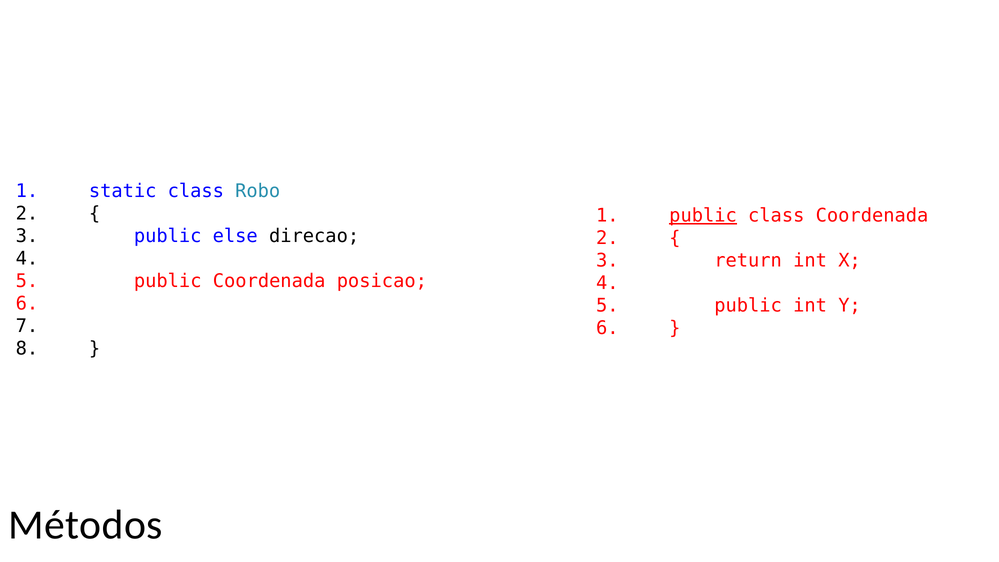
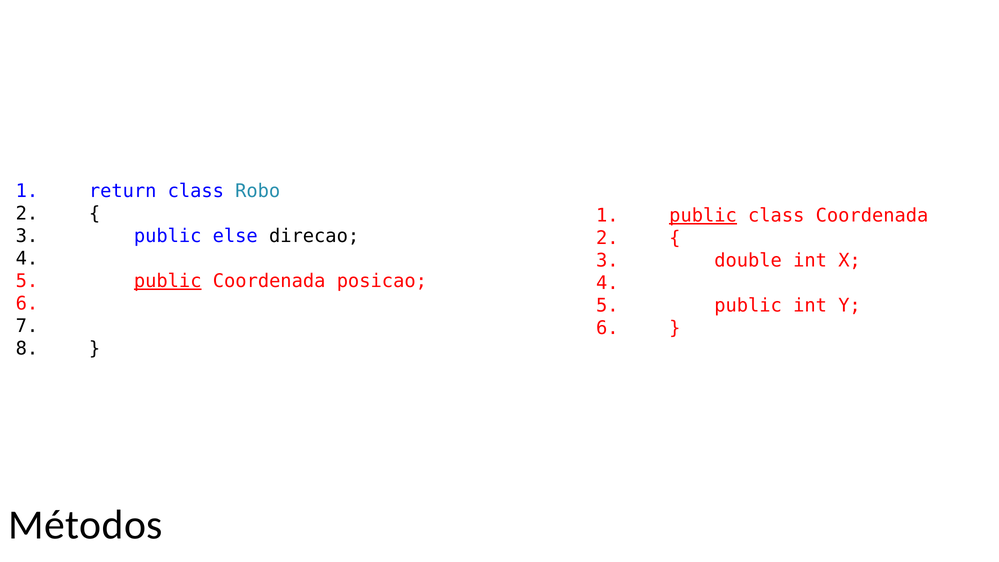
static: static -> return (123, 191)
return: return -> double (748, 261)
public underline: none -> present (168, 281)
